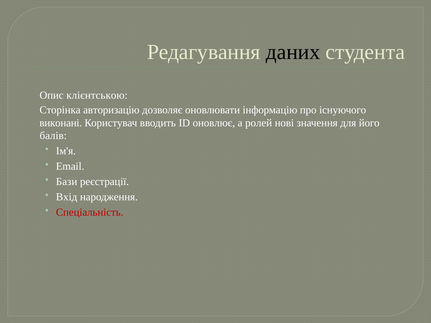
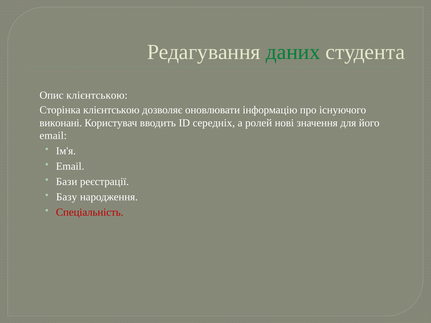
даних colour: black -> green (293, 52)
Сторінка авторизацію: авторизацію -> клієнтською (111, 110)
оновлює: оновлює -> середніх (214, 123)
балів: балів -> email (53, 136)
Вхід: Вхід -> Базу (67, 197)
